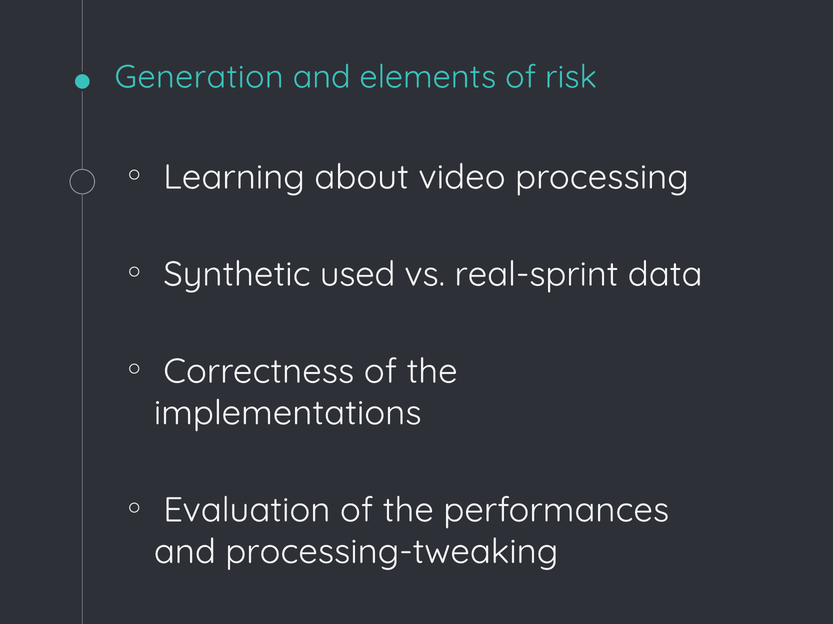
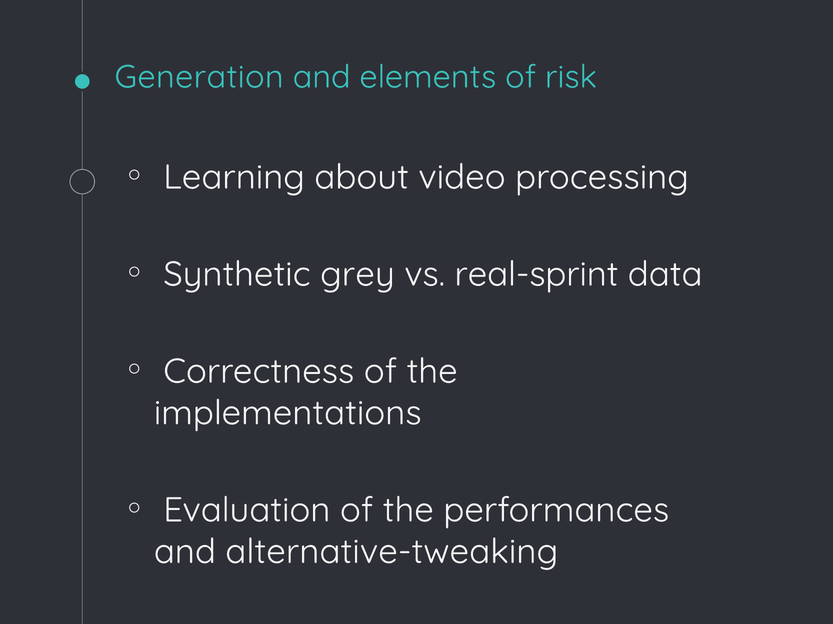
used: used -> grey (357, 275)
processing-tweaking: processing-tweaking -> alternative-tweaking (392, 552)
